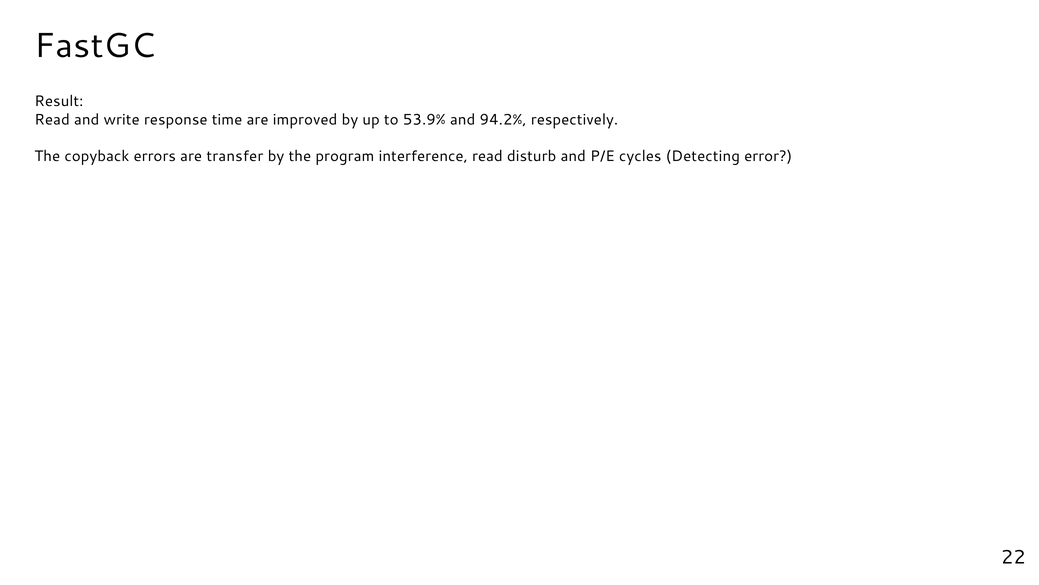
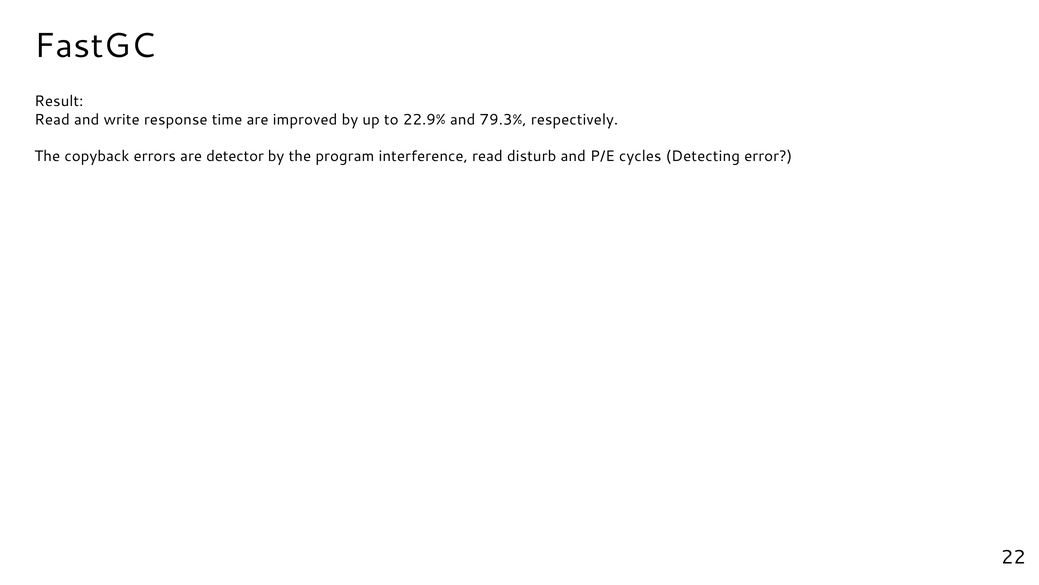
53.9%: 53.9% -> 22.9% (424, 119)
94.2%: 94.2% -> 79.3% (503, 119)
transfer: transfer -> detector (235, 156)
